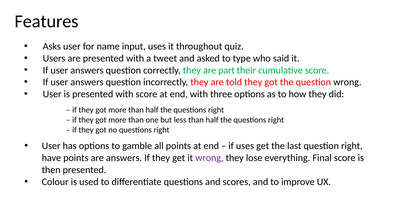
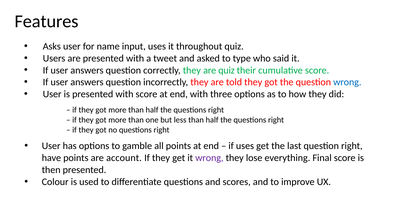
are part: part -> quiz (227, 70)
wrong colour: black -> blue (347, 82)
are answers: answers -> account (124, 158)
